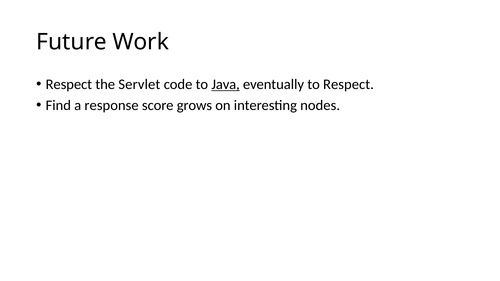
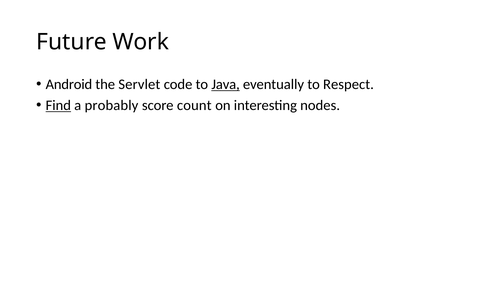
Respect: Respect -> Android (69, 85)
Find underline: none -> present (58, 105)
response: response -> probably (111, 105)
grows: grows -> count (194, 105)
